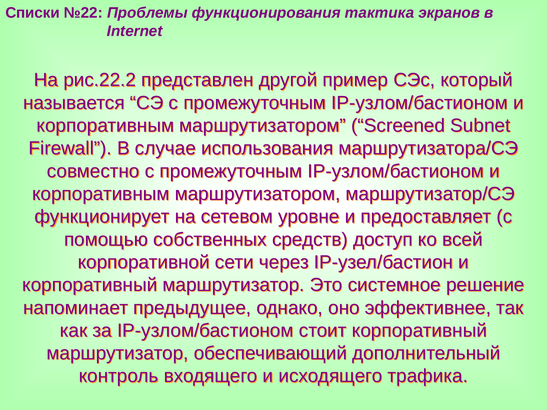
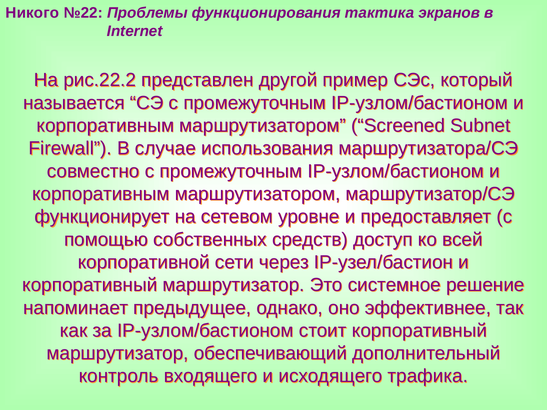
Списки: Списки -> Никого (32, 13)
